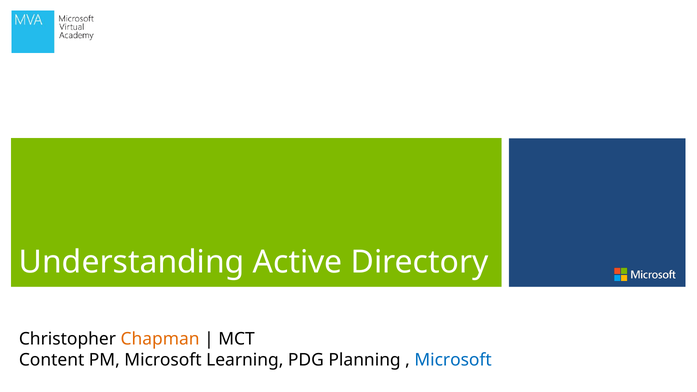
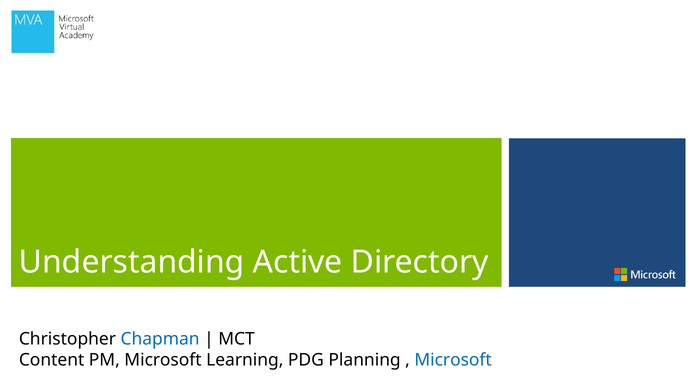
Chapman colour: orange -> blue (160, 339)
